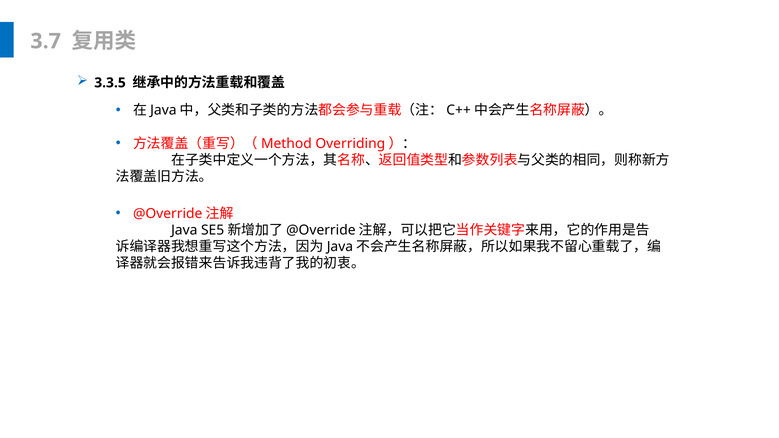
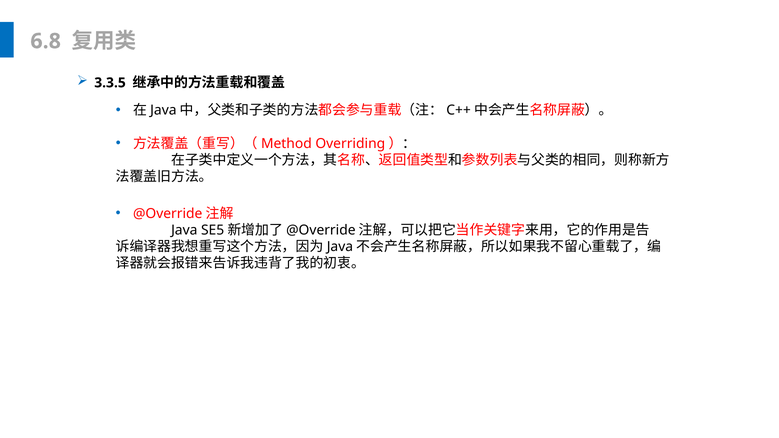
3.7: 3.7 -> 6.8 (46, 41)
